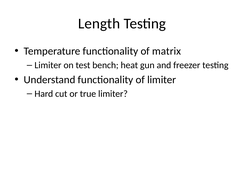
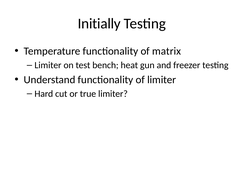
Length: Length -> Initially (99, 24)
